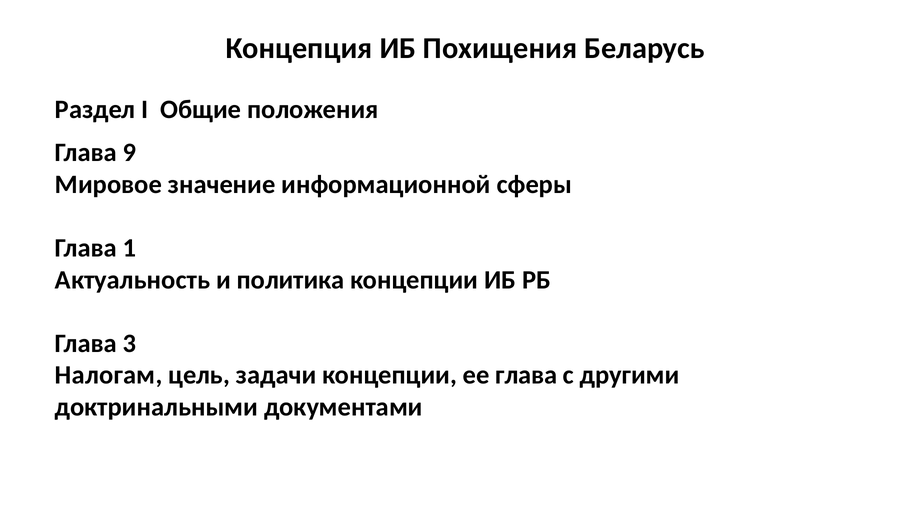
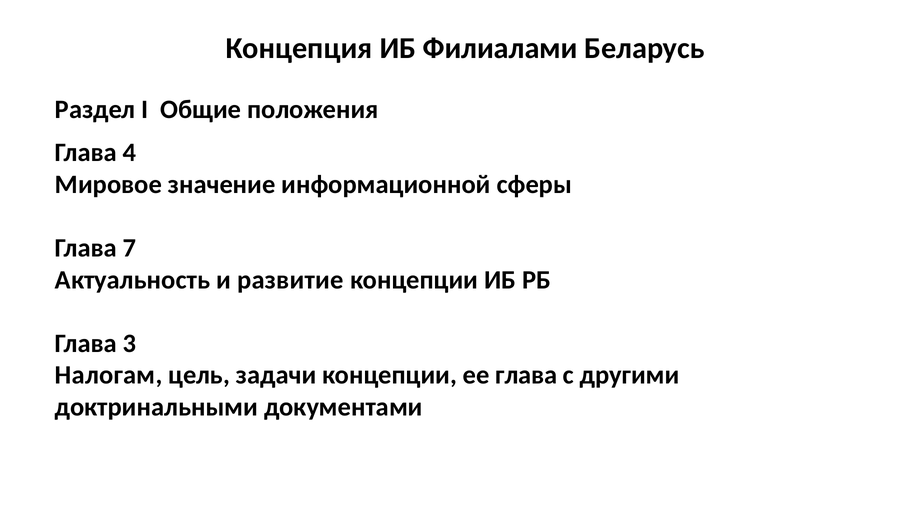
Похищения: Похищения -> Филиалами (500, 48)
9: 9 -> 4 (130, 153)
1: 1 -> 7 (130, 248)
политика: политика -> развитие (290, 280)
